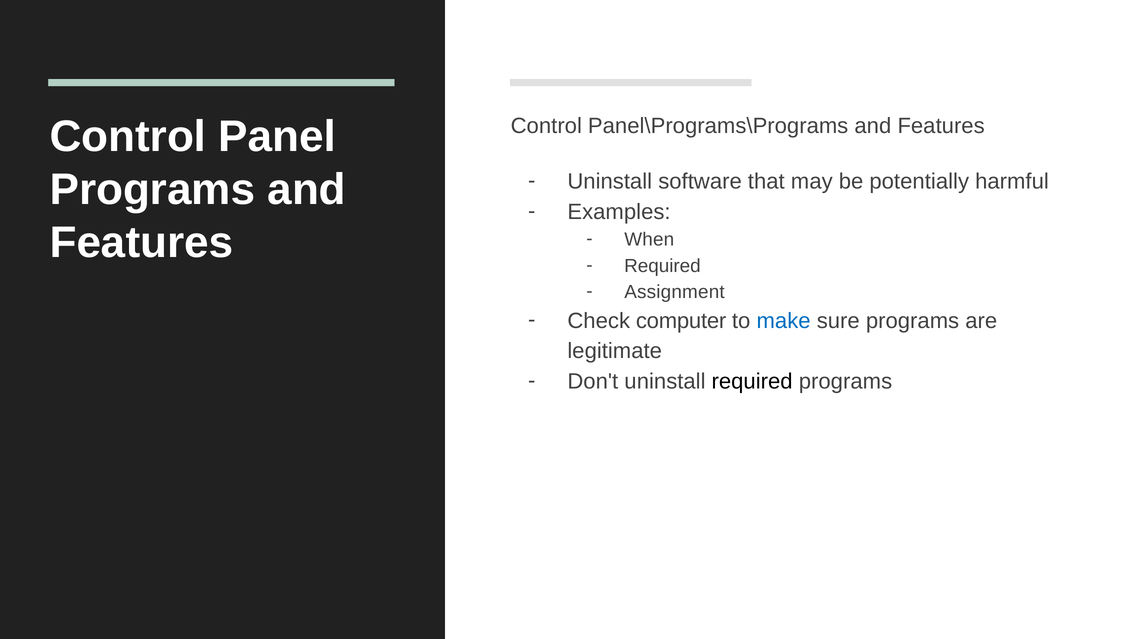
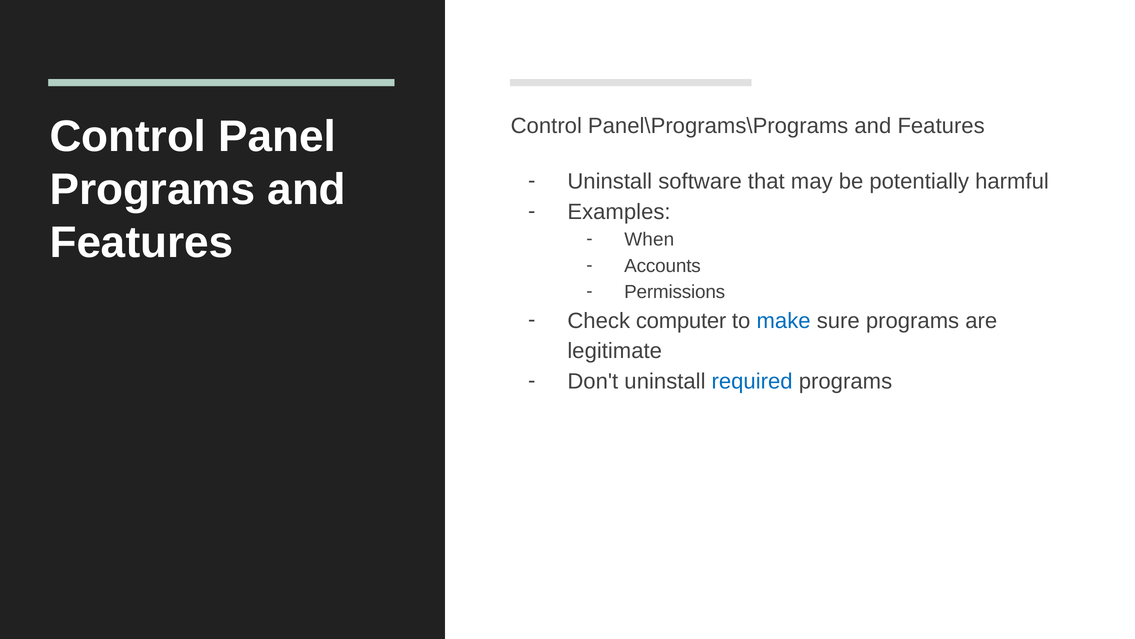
Required: Required -> Accounts (662, 266)
Assignment: Assignment -> Permissions (675, 292)
required colour: black -> blue (752, 381)
